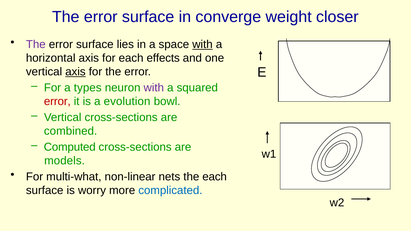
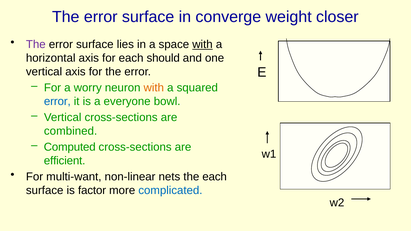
effects: effects -> should (163, 58)
axis underline: present -> none (75, 72)
types: types -> worry (88, 88)
with colour: purple -> orange (154, 88)
error colour: red -> blue (57, 101)
evolution: evolution -> everyone (127, 101)
models: models -> efficient (65, 161)
multi-what: multi-what -> multi-want (74, 177)
worry: worry -> factor (92, 191)
